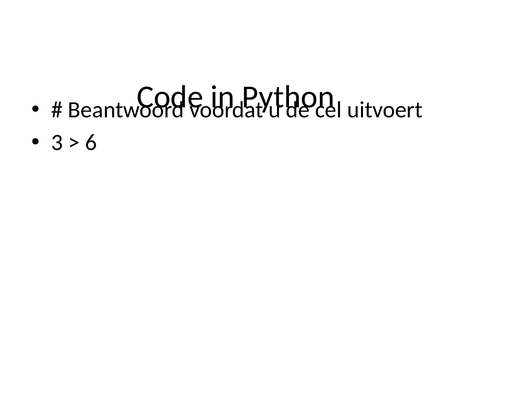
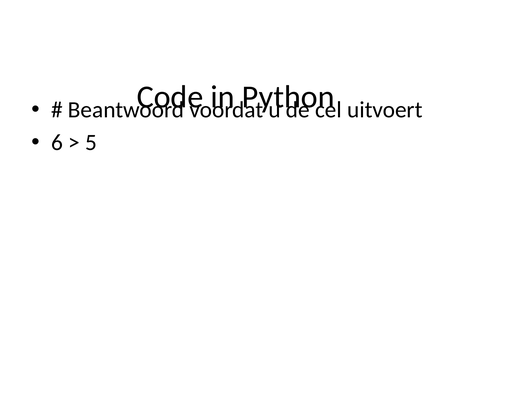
3: 3 -> 6 (57, 143)
6: 6 -> 5 (91, 143)
